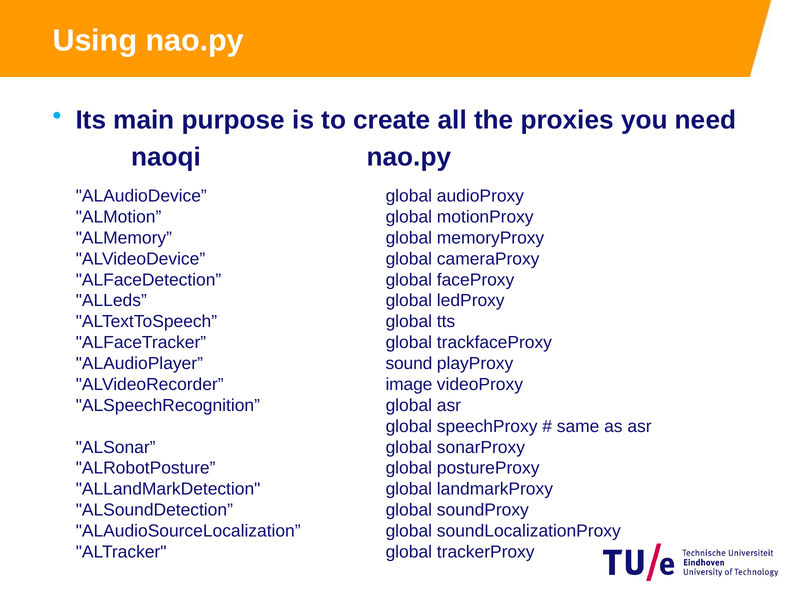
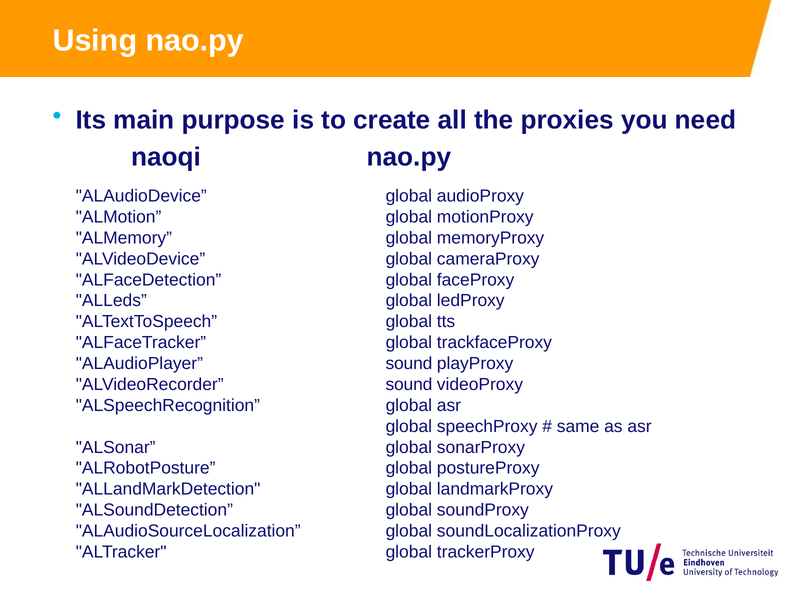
image: image -> sound (409, 385)
